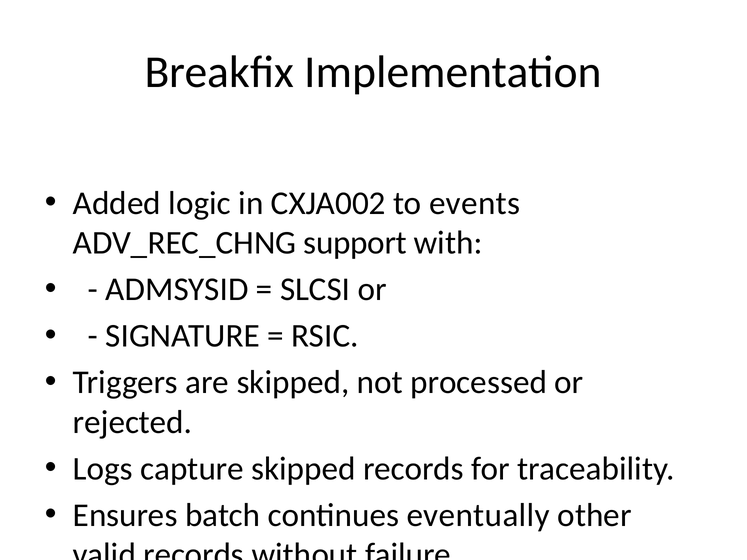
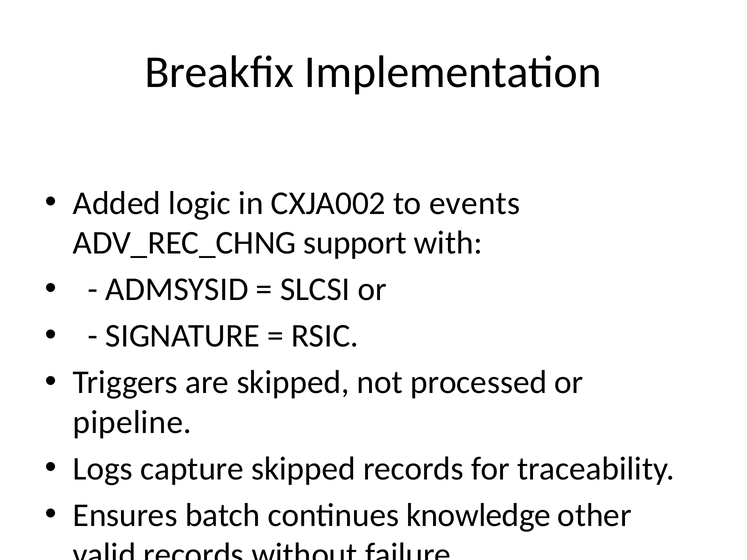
rejected: rejected -> pipeline (132, 422)
eventually: eventually -> knowledge (478, 515)
